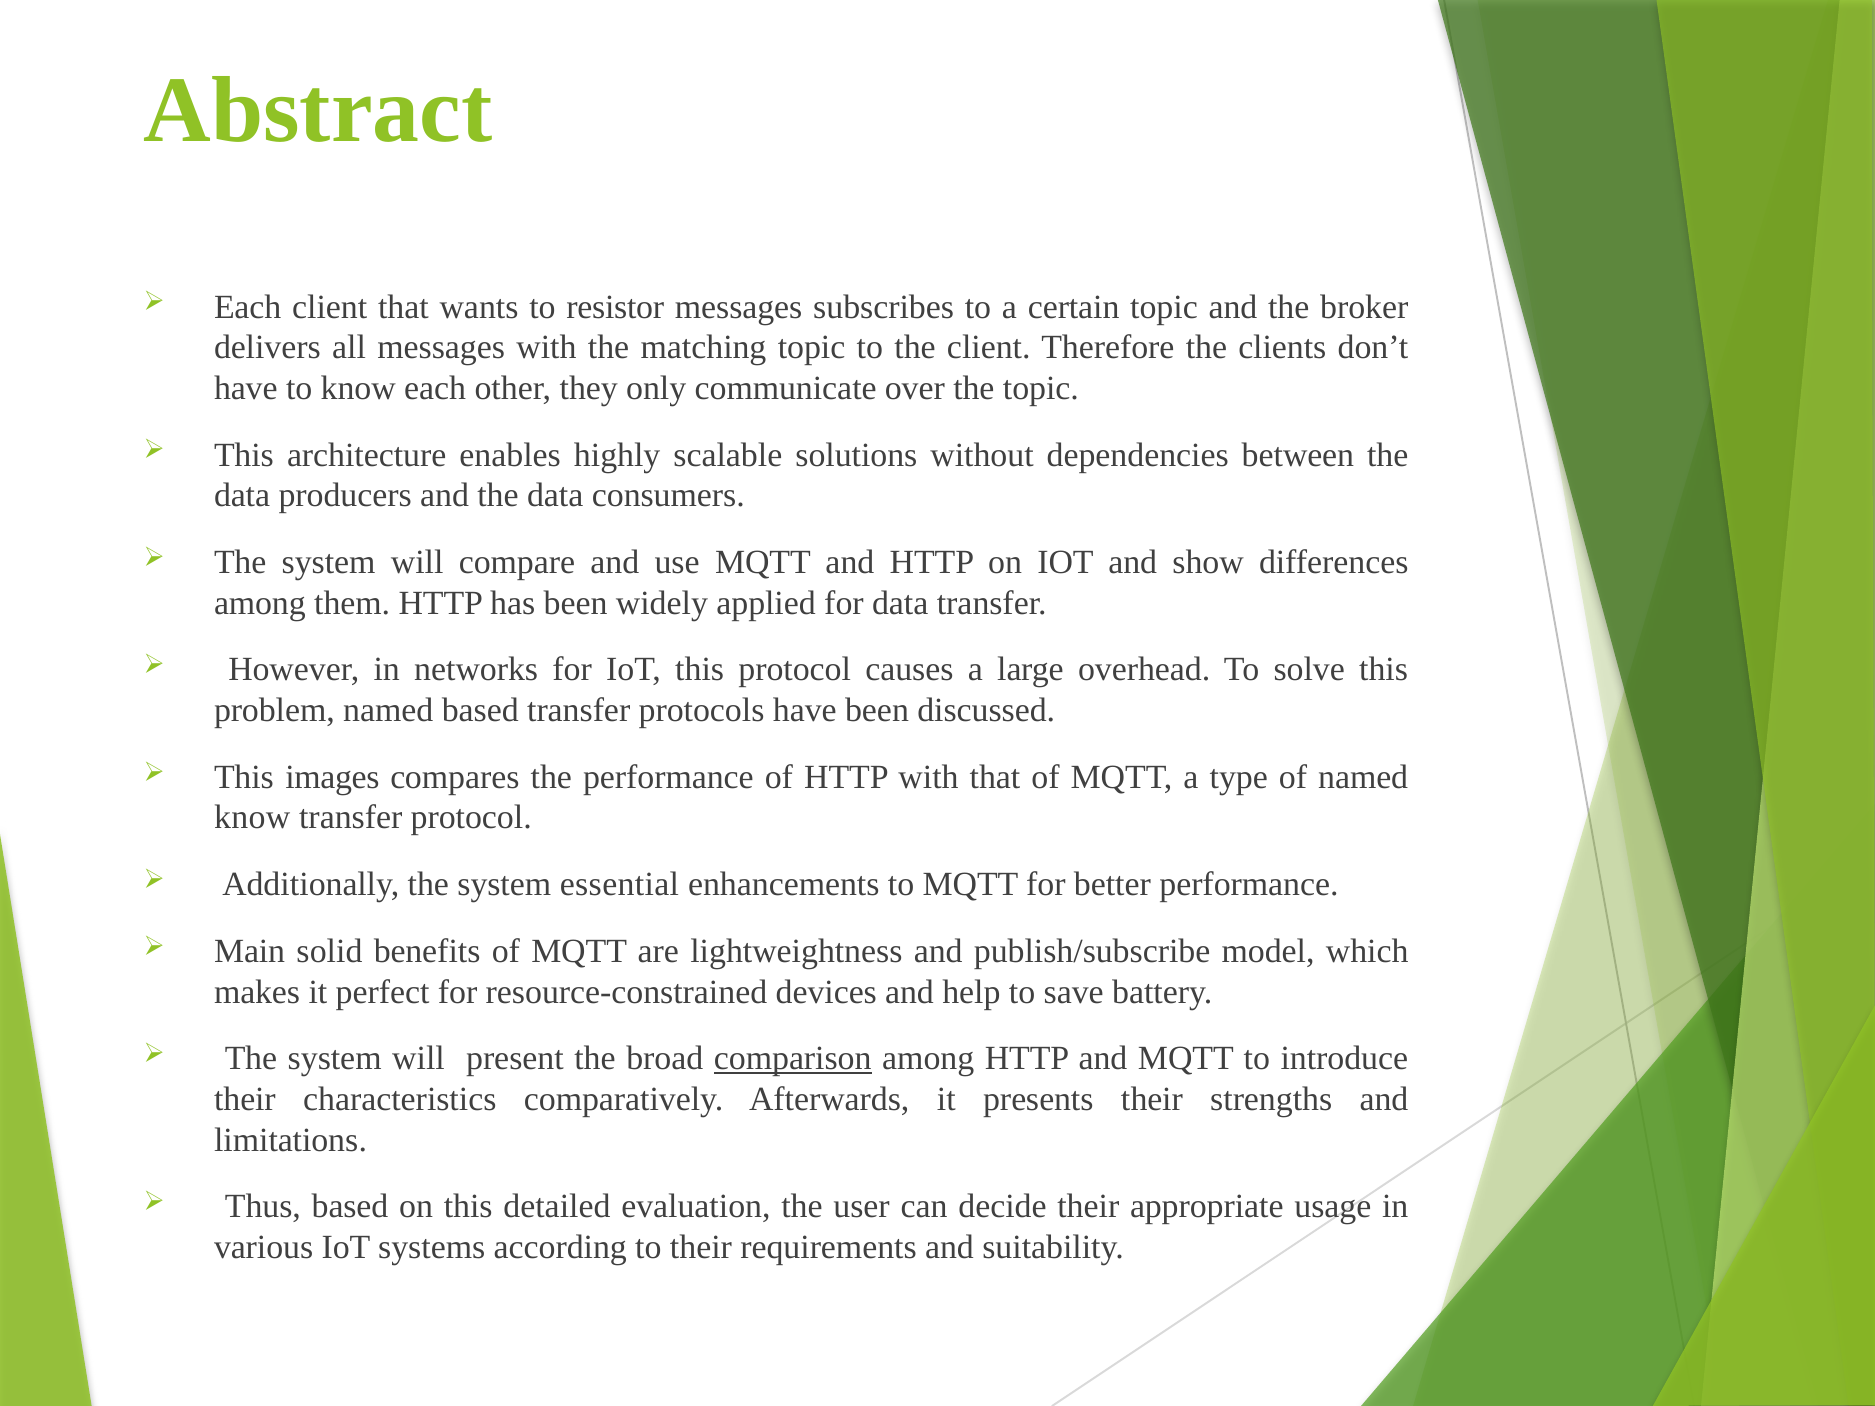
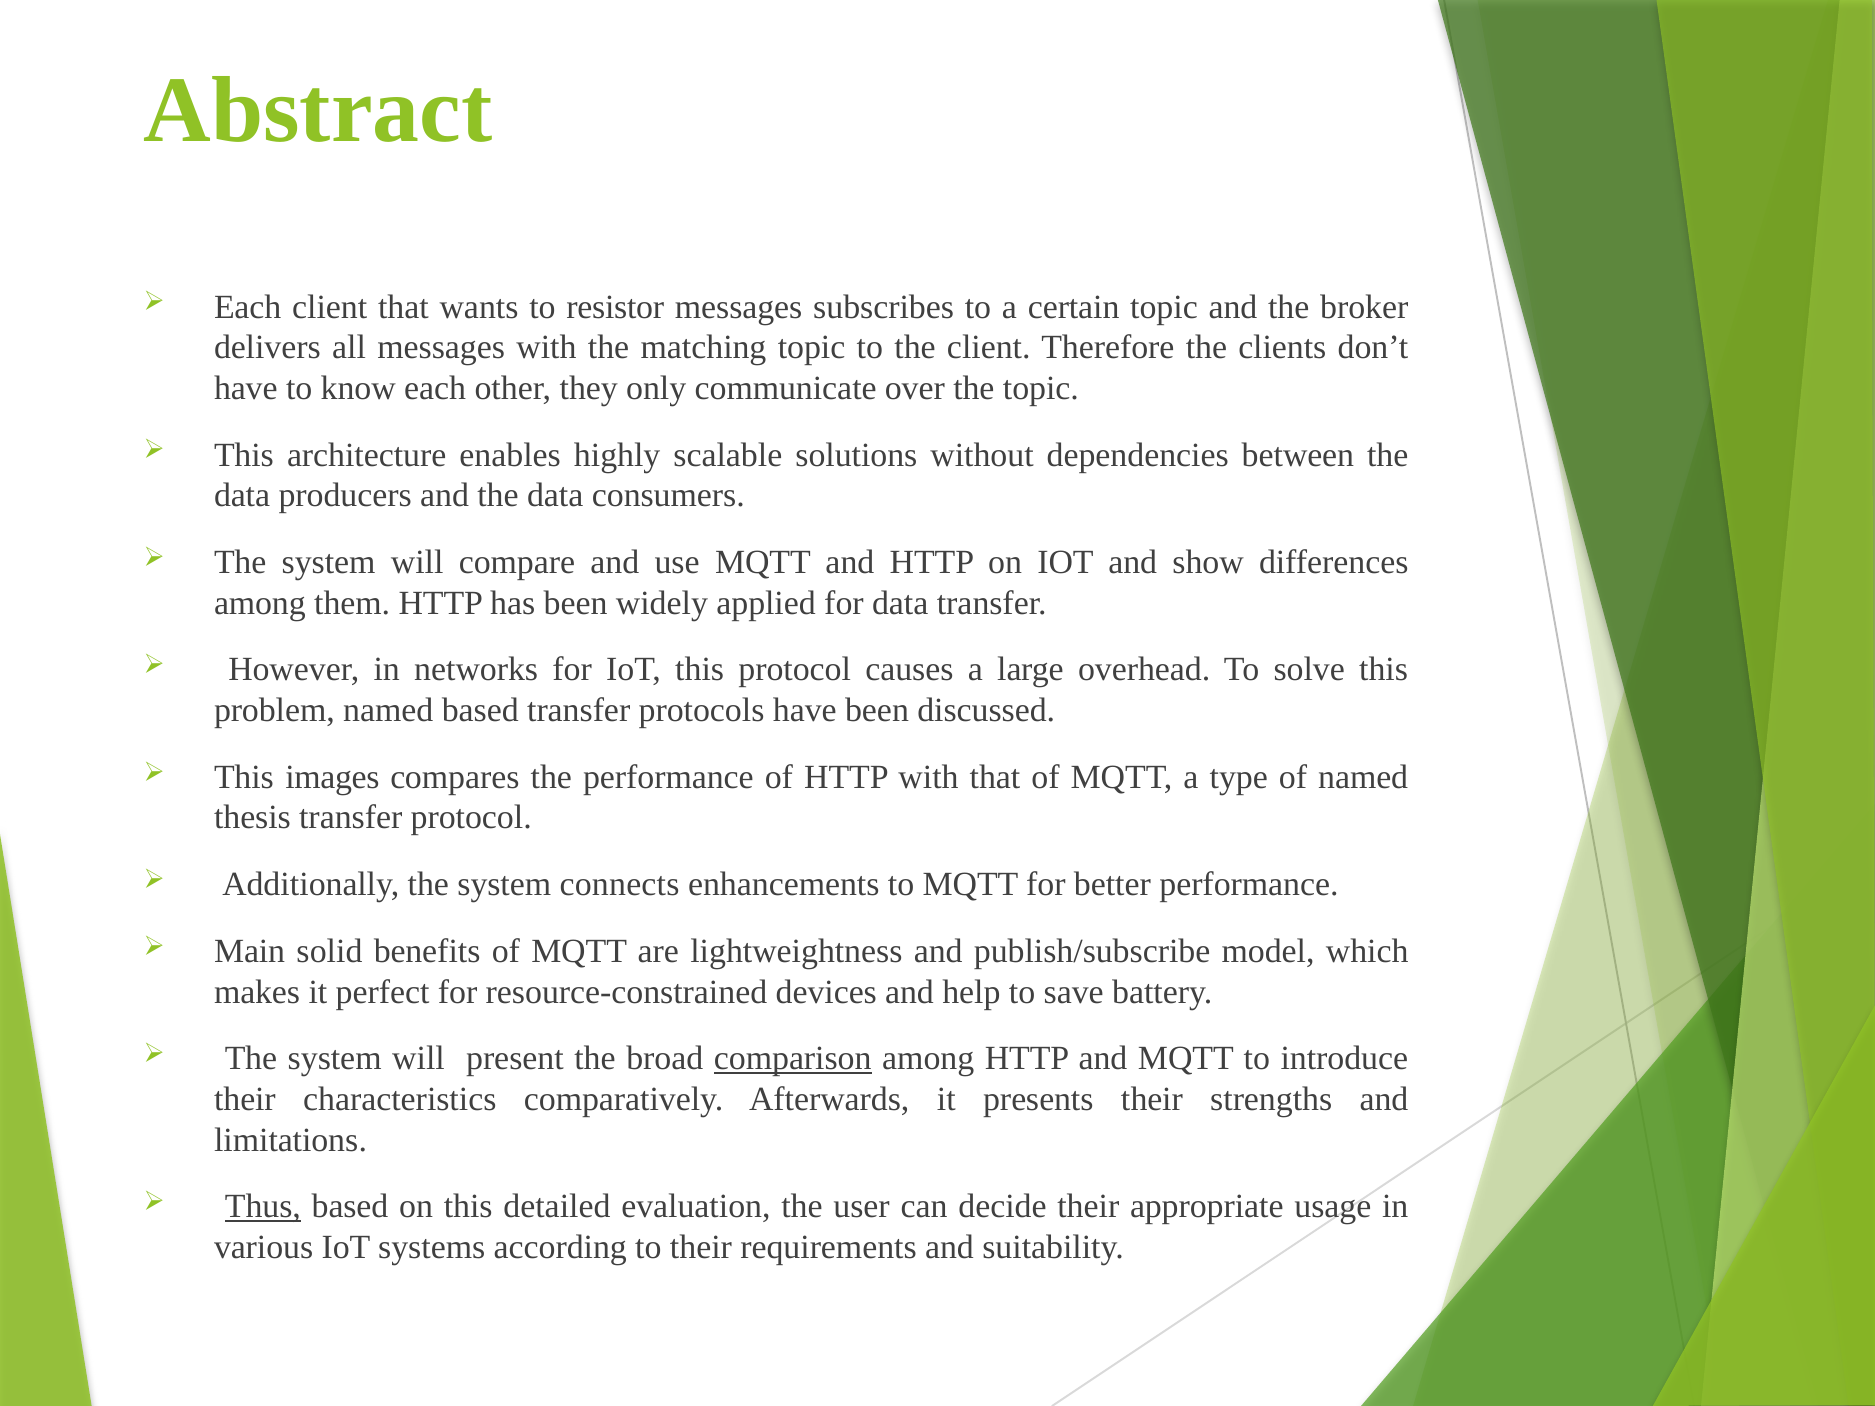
know: know -> thesis (252, 818)
essential: essential -> connects (620, 885)
Thus underline: none -> present (263, 1207)
